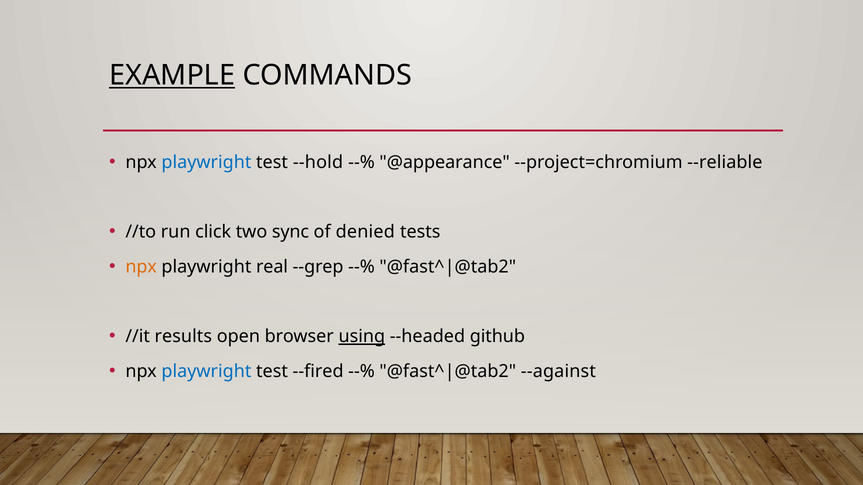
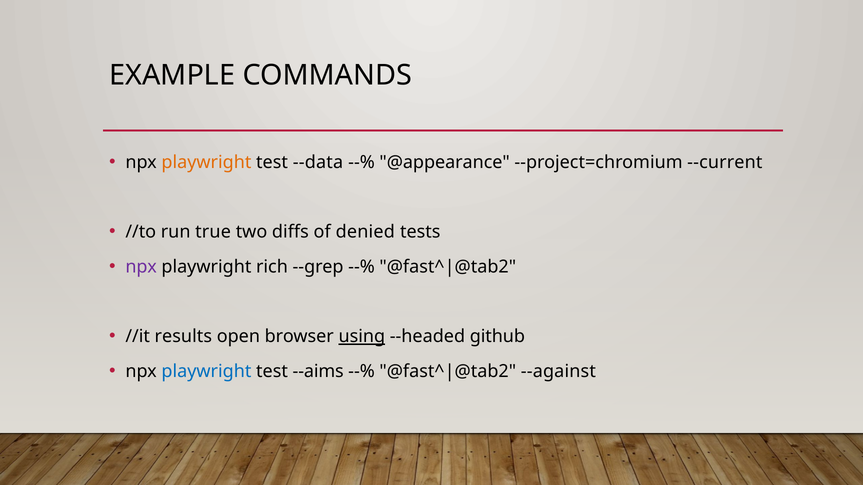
EXAMPLE underline: present -> none (172, 76)
playwright colour: blue -> orange (206, 162)
--hold: --hold -> --data (318, 162)
--reliable: --reliable -> --current (725, 162)
click: click -> true (213, 232)
sync: sync -> diffs (290, 232)
npx colour: orange -> purple (141, 267)
real: real -> rich (272, 267)
--fired: --fired -> --aims (318, 372)
